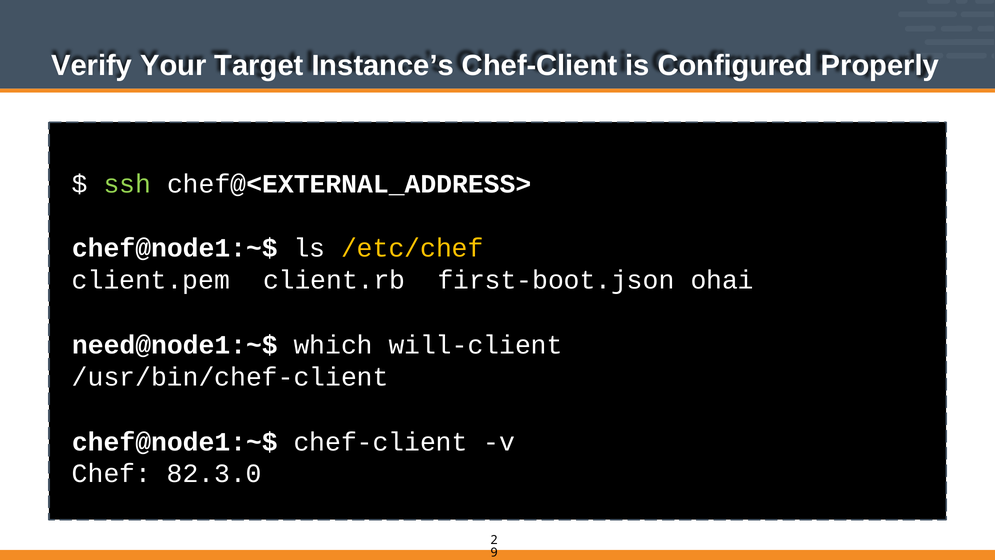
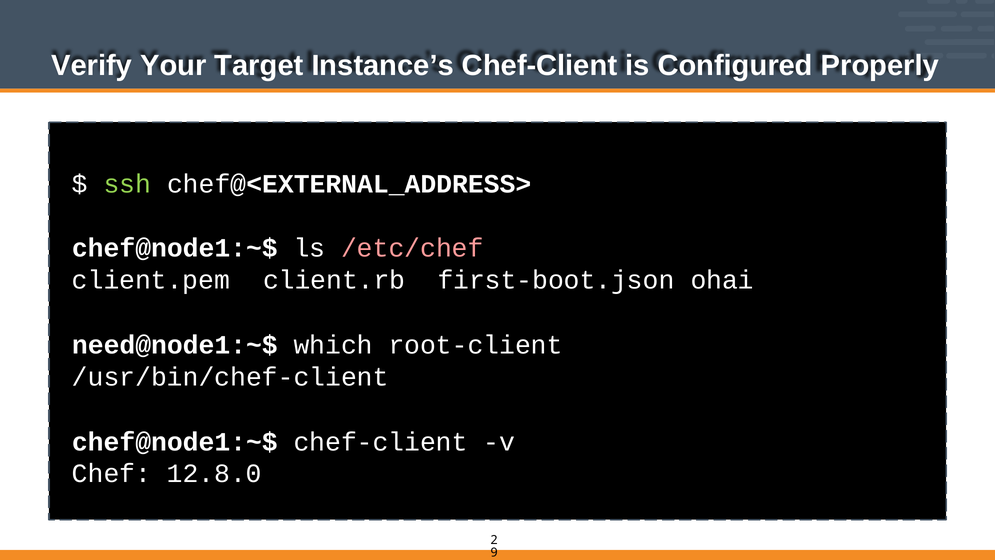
/etc/chef colour: yellow -> pink (412, 248)
will-client: will-client -> root-client (476, 345)
82.3.0: 82.3.0 -> 12.8.0 (214, 473)
